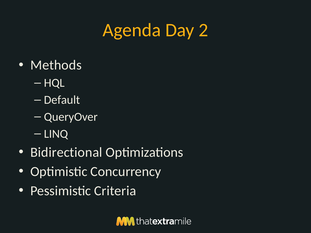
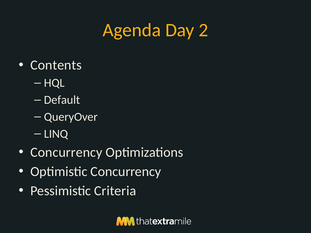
Methods: Methods -> Contents (56, 65)
Bidirectional: Bidirectional -> Concurrency (66, 152)
